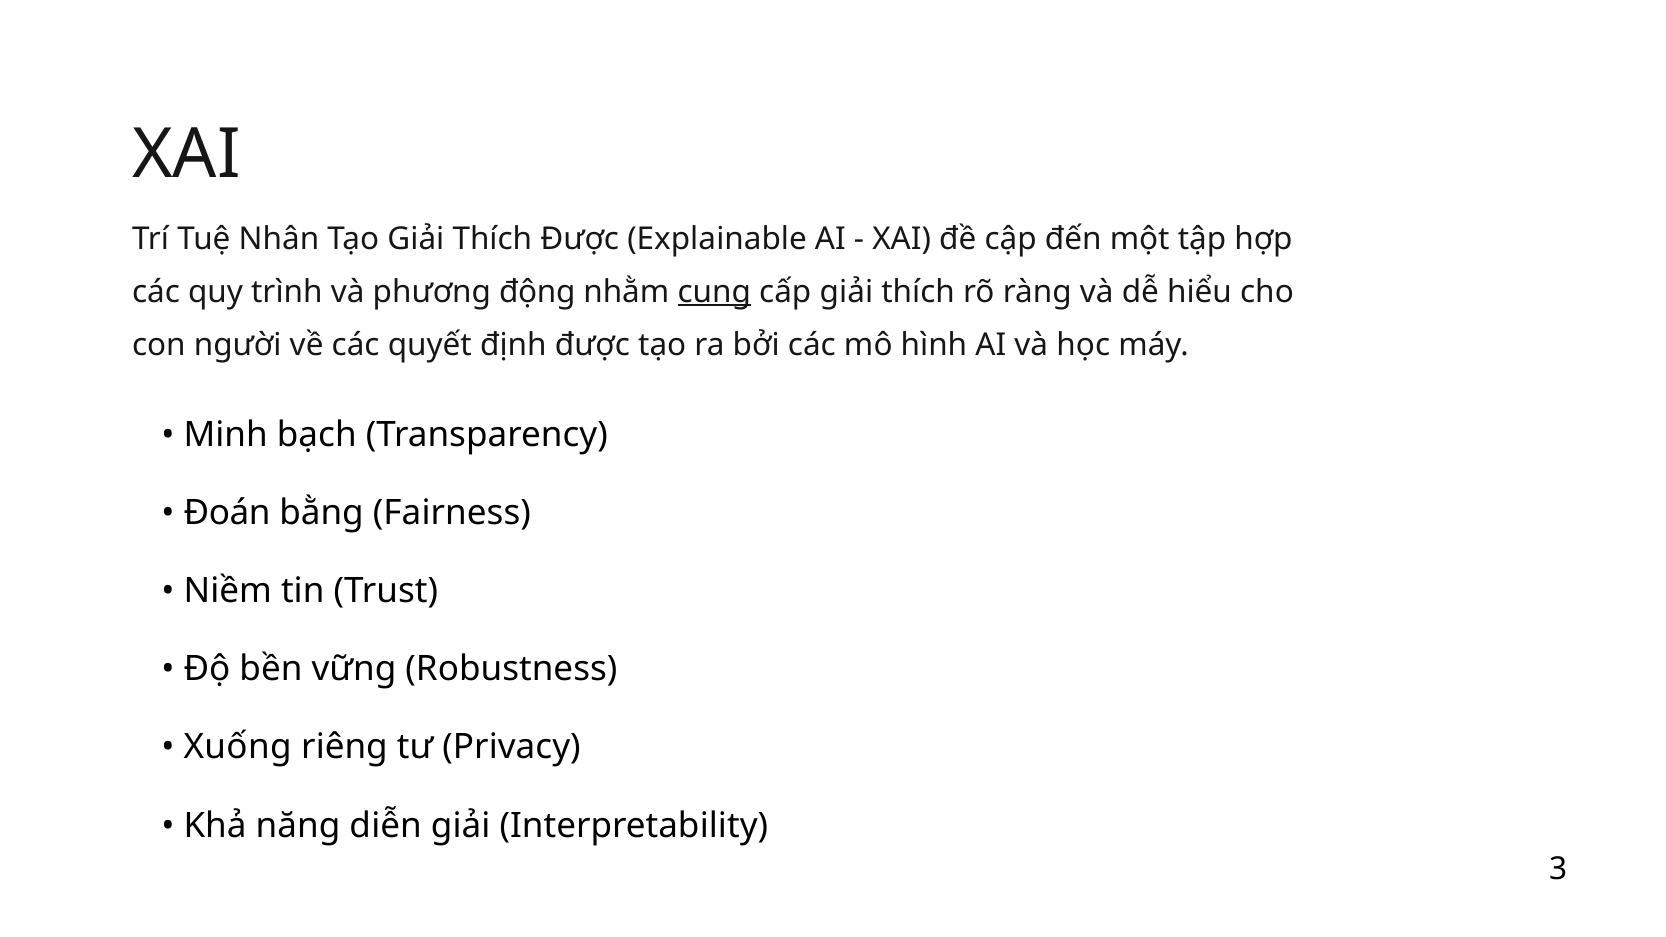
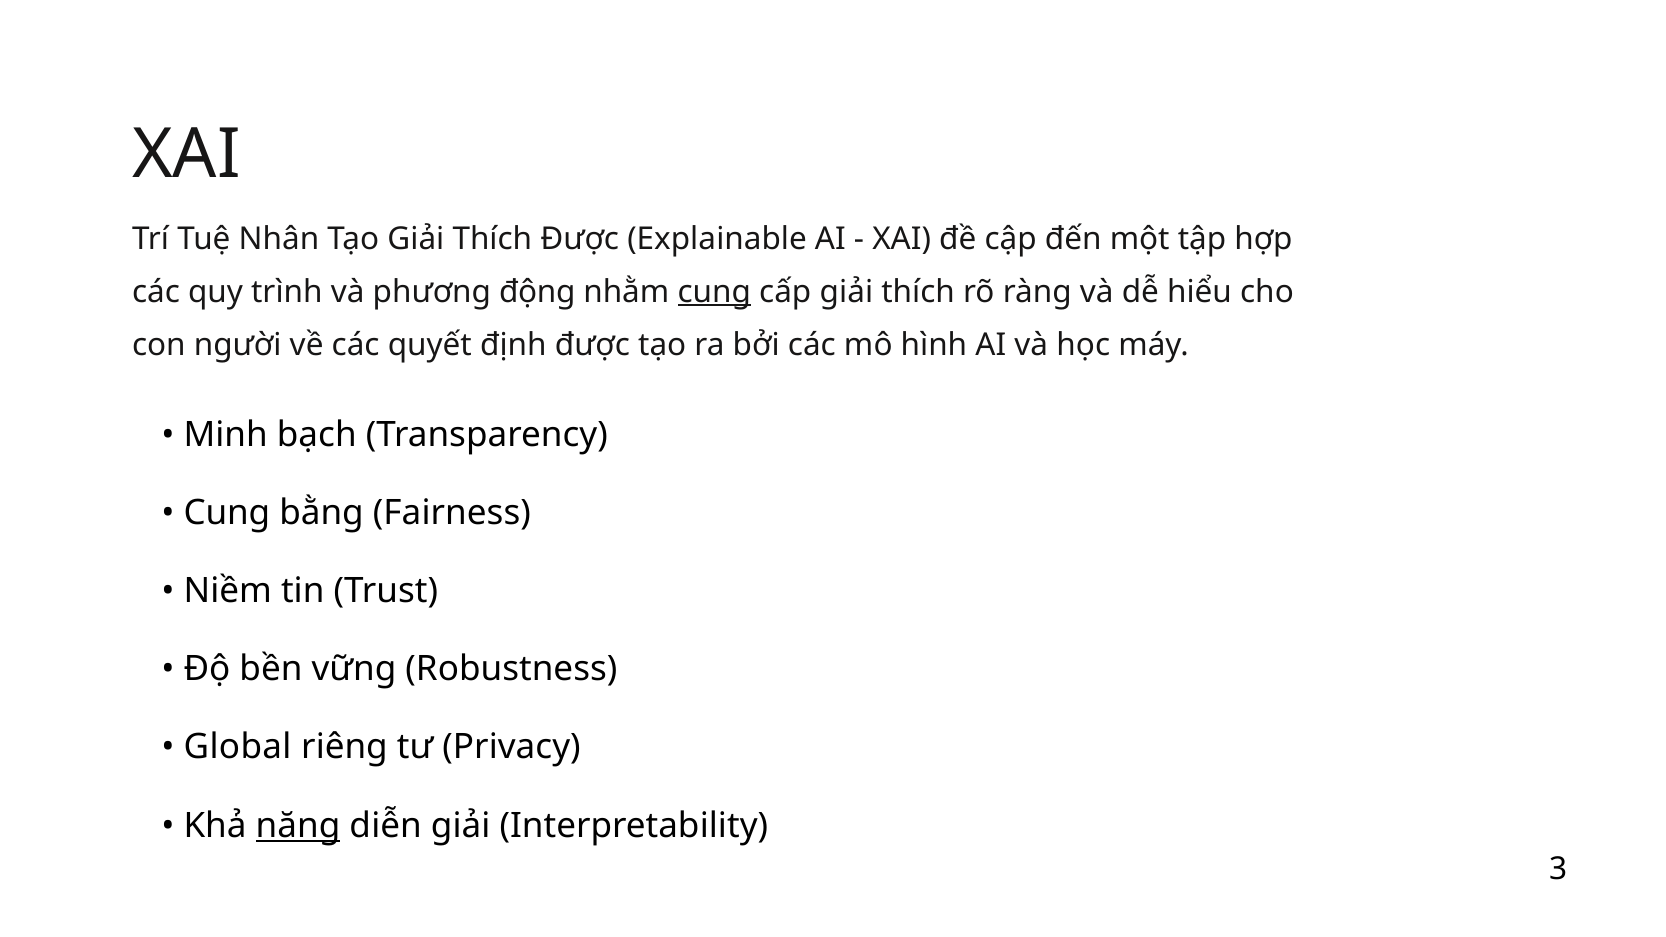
Đoán: Đoán -> Cung (227, 513)
Xuống: Xuống -> Global (238, 748)
năng underline: none -> present (298, 826)
